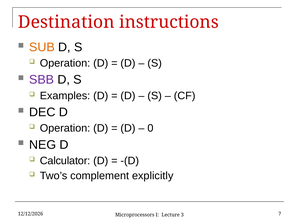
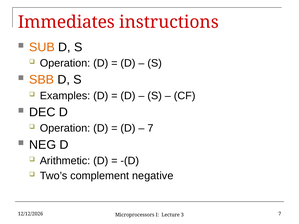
Destination: Destination -> Immediates (66, 22)
SBB colour: purple -> orange (42, 80)
0: 0 -> 7 (151, 128)
Calculator: Calculator -> Arithmetic (65, 161)
explicitly: explicitly -> negative (153, 176)
